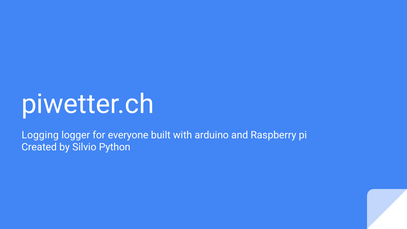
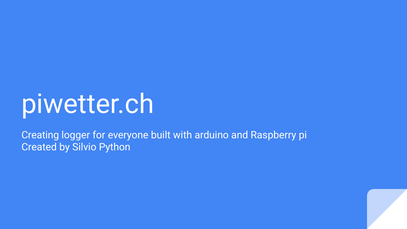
Logging: Logging -> Creating (40, 135)
